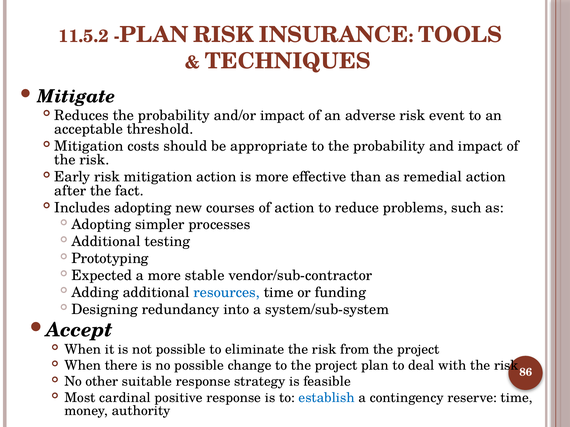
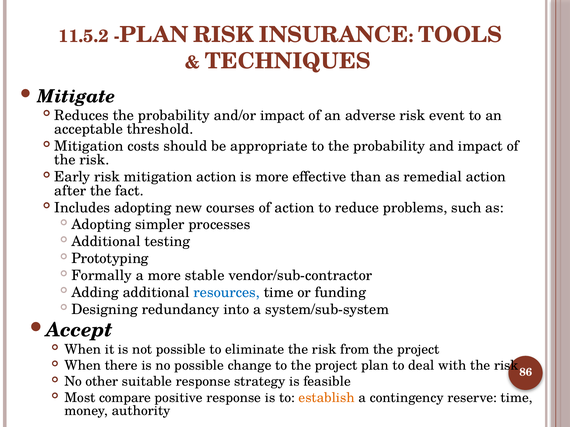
Expected: Expected -> Formally (102, 276)
cardinal: cardinal -> compare (125, 398)
establish colour: blue -> orange (327, 398)
